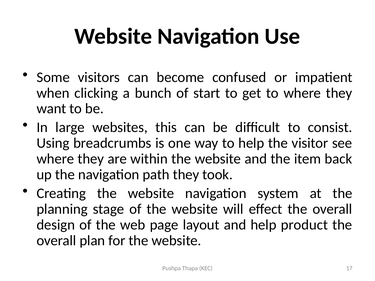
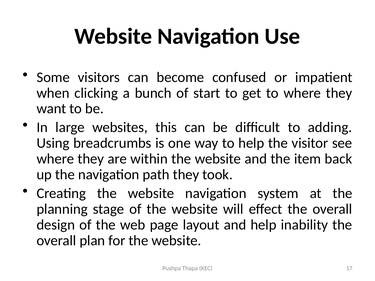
consist: consist -> adding (330, 128)
product: product -> inability (304, 225)
